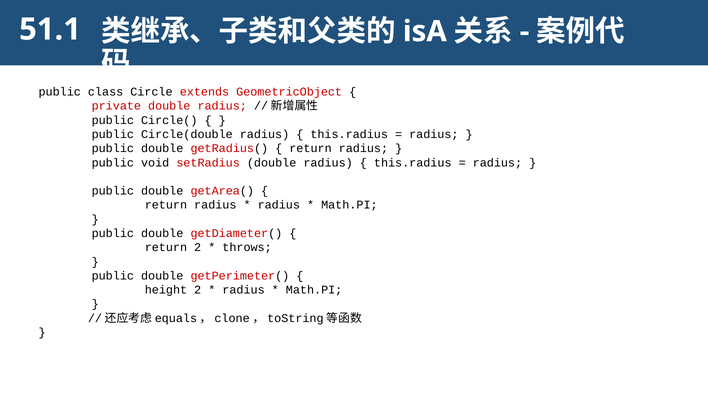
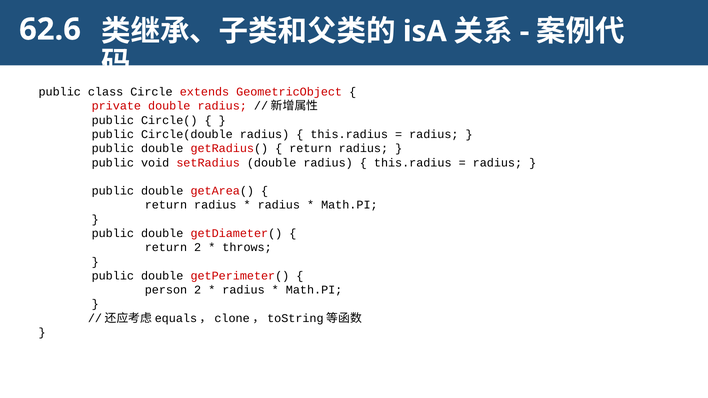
51.1: 51.1 -> 62.6 (50, 29)
height: height -> person (166, 290)
